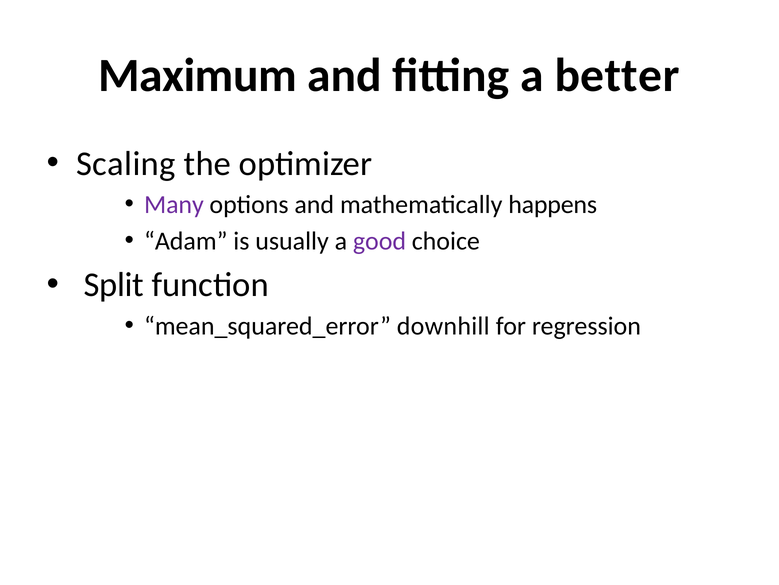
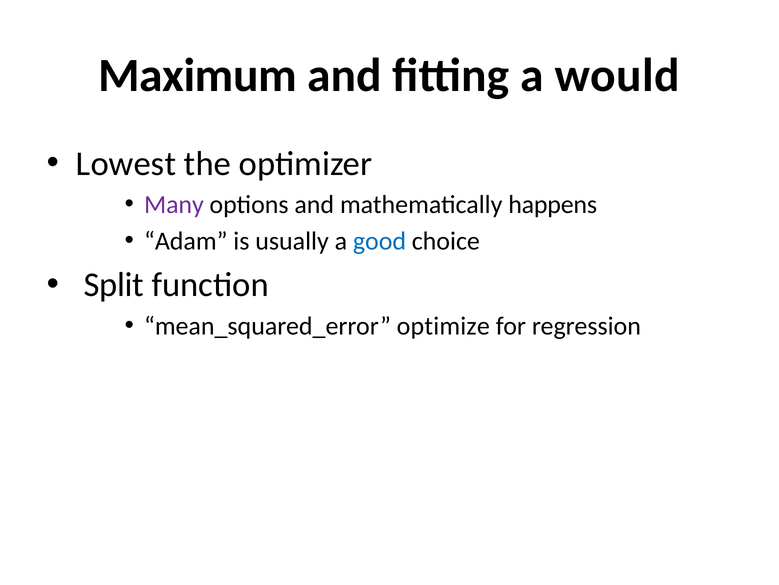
better: better -> would (617, 75)
Scaling: Scaling -> Lowest (126, 163)
good colour: purple -> blue (379, 241)
downhill: downhill -> optimize (443, 326)
